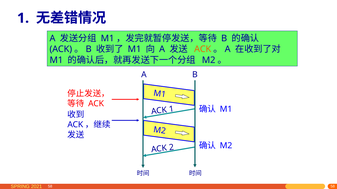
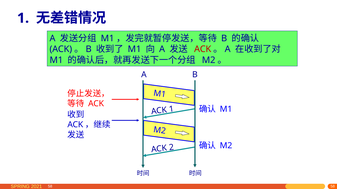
ACK colour: orange -> red (203, 49)
